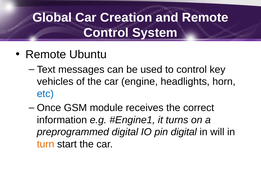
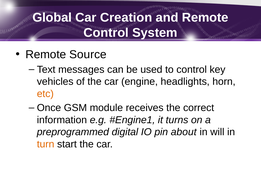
Ubuntu: Ubuntu -> Source (88, 55)
etc colour: blue -> orange (45, 94)
pin digital: digital -> about (184, 133)
